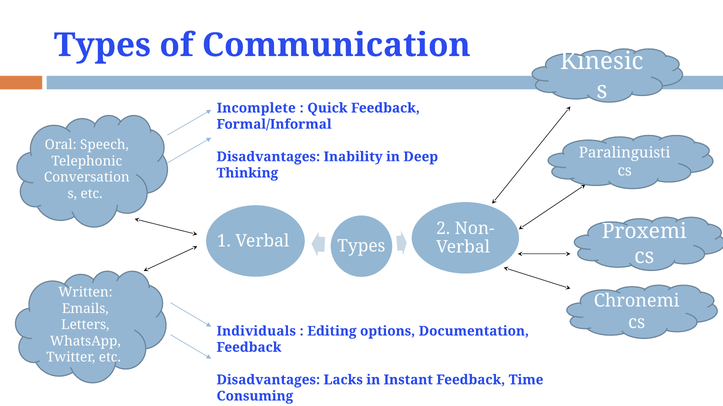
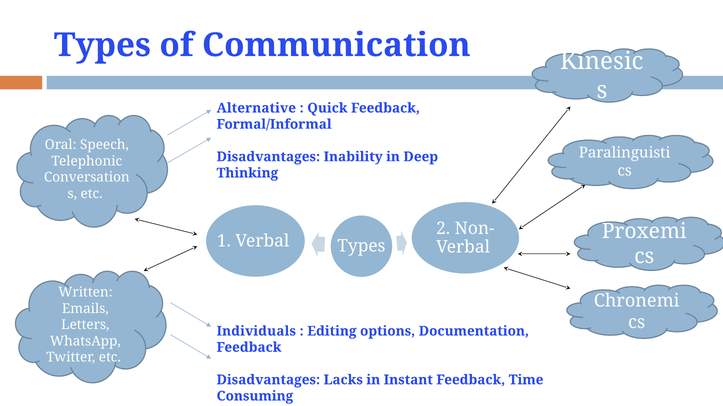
Incomplete: Incomplete -> Alternative (256, 108)
